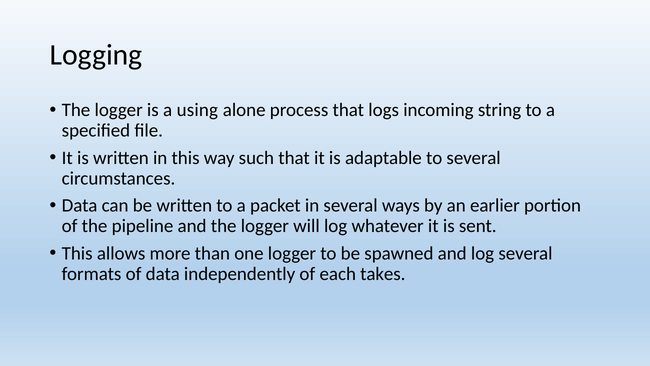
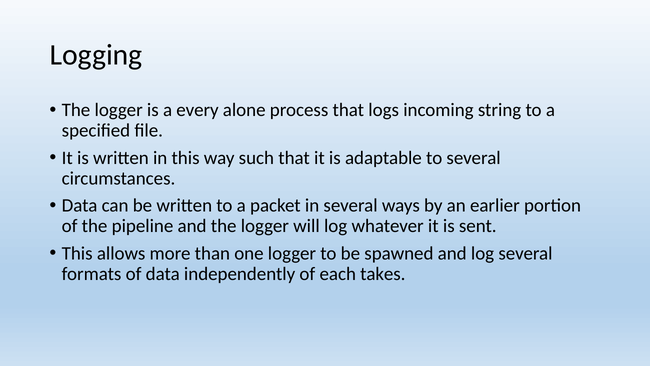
using: using -> every (197, 110)
